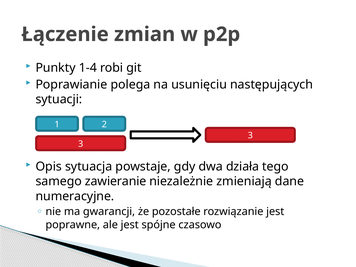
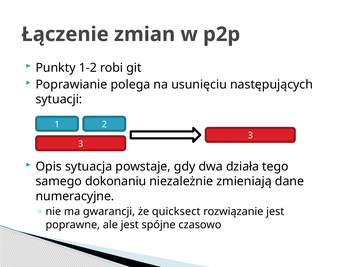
1-4: 1-4 -> 1-2 (88, 68)
zawieranie: zawieranie -> dokonaniu (116, 181)
pozostałe: pozostałe -> quicksect (176, 212)
